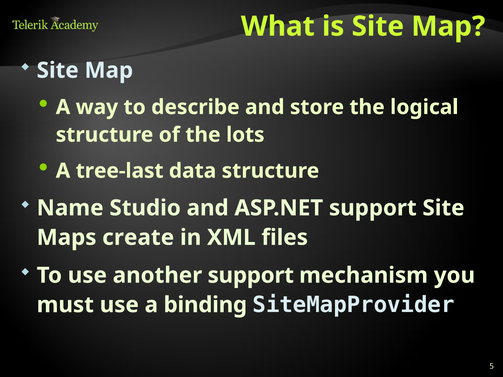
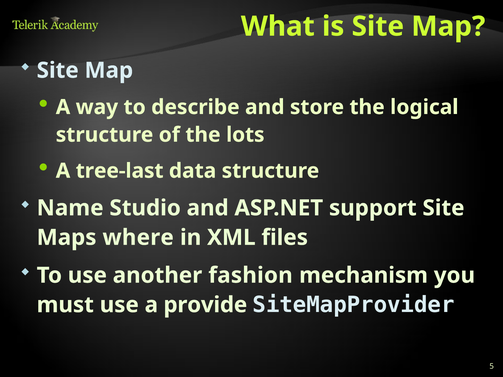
create: create -> where (138, 238)
another support: support -> fashion (251, 276)
binding: binding -> provide (205, 305)
